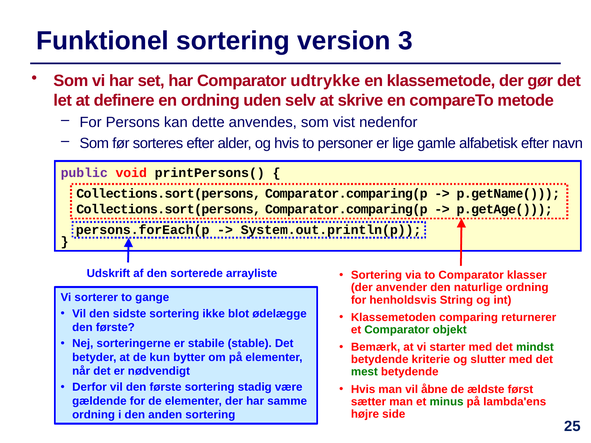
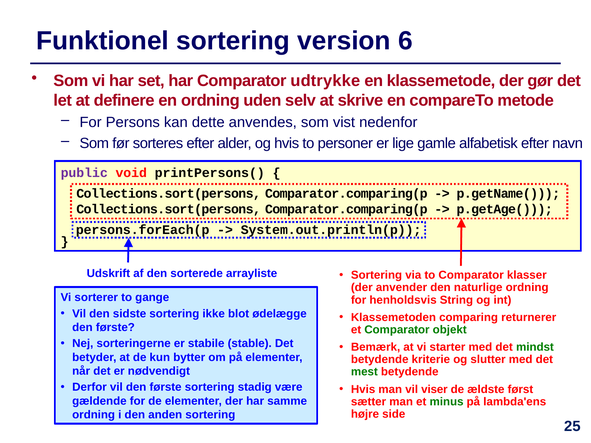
3: 3 -> 6 (405, 41)
åbne: åbne -> viser (434, 389)
